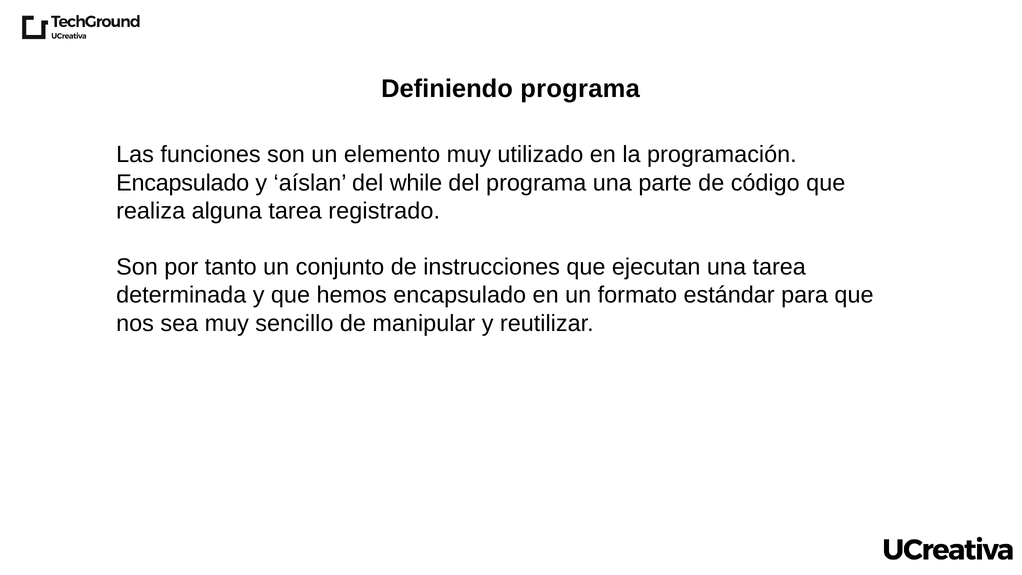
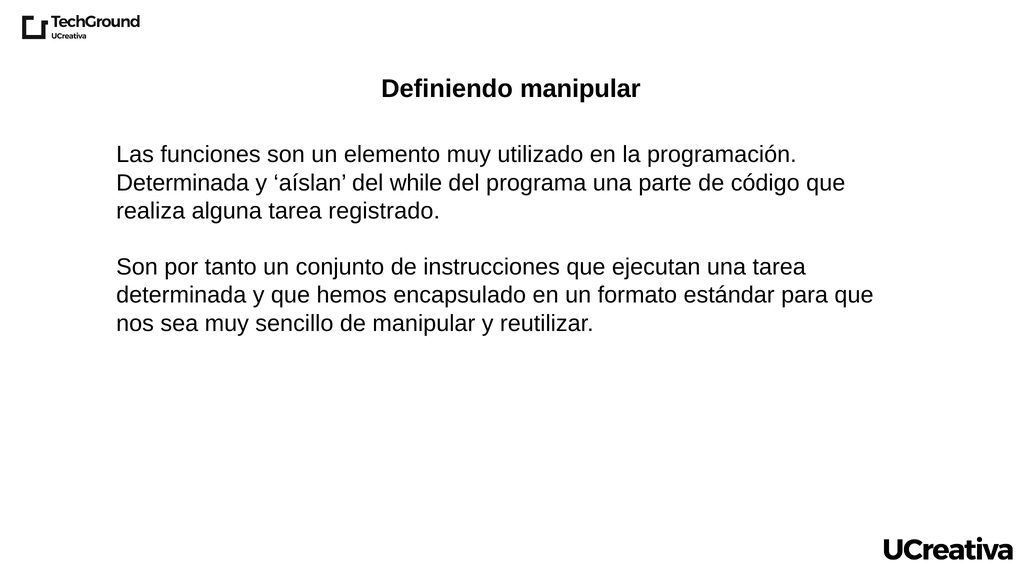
Definiendo programa: programa -> manipular (580, 89)
Encapsulado: Encapsulado -> Determinada (183, 183)
